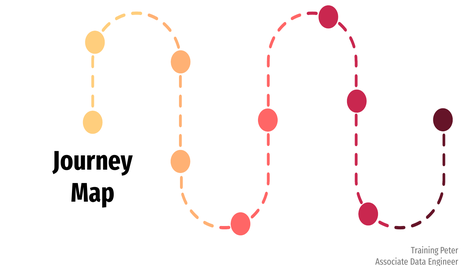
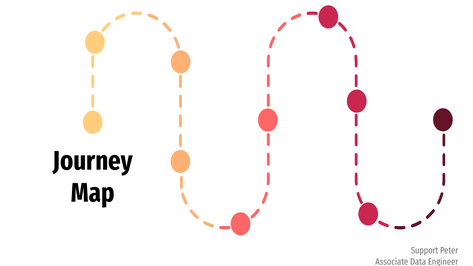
Training: Training -> Support (425, 251)
